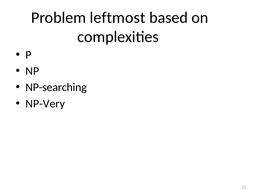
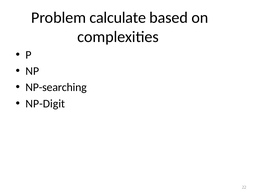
leftmost: leftmost -> calculate (118, 18)
NP-Very: NP-Very -> NP-Digit (45, 104)
